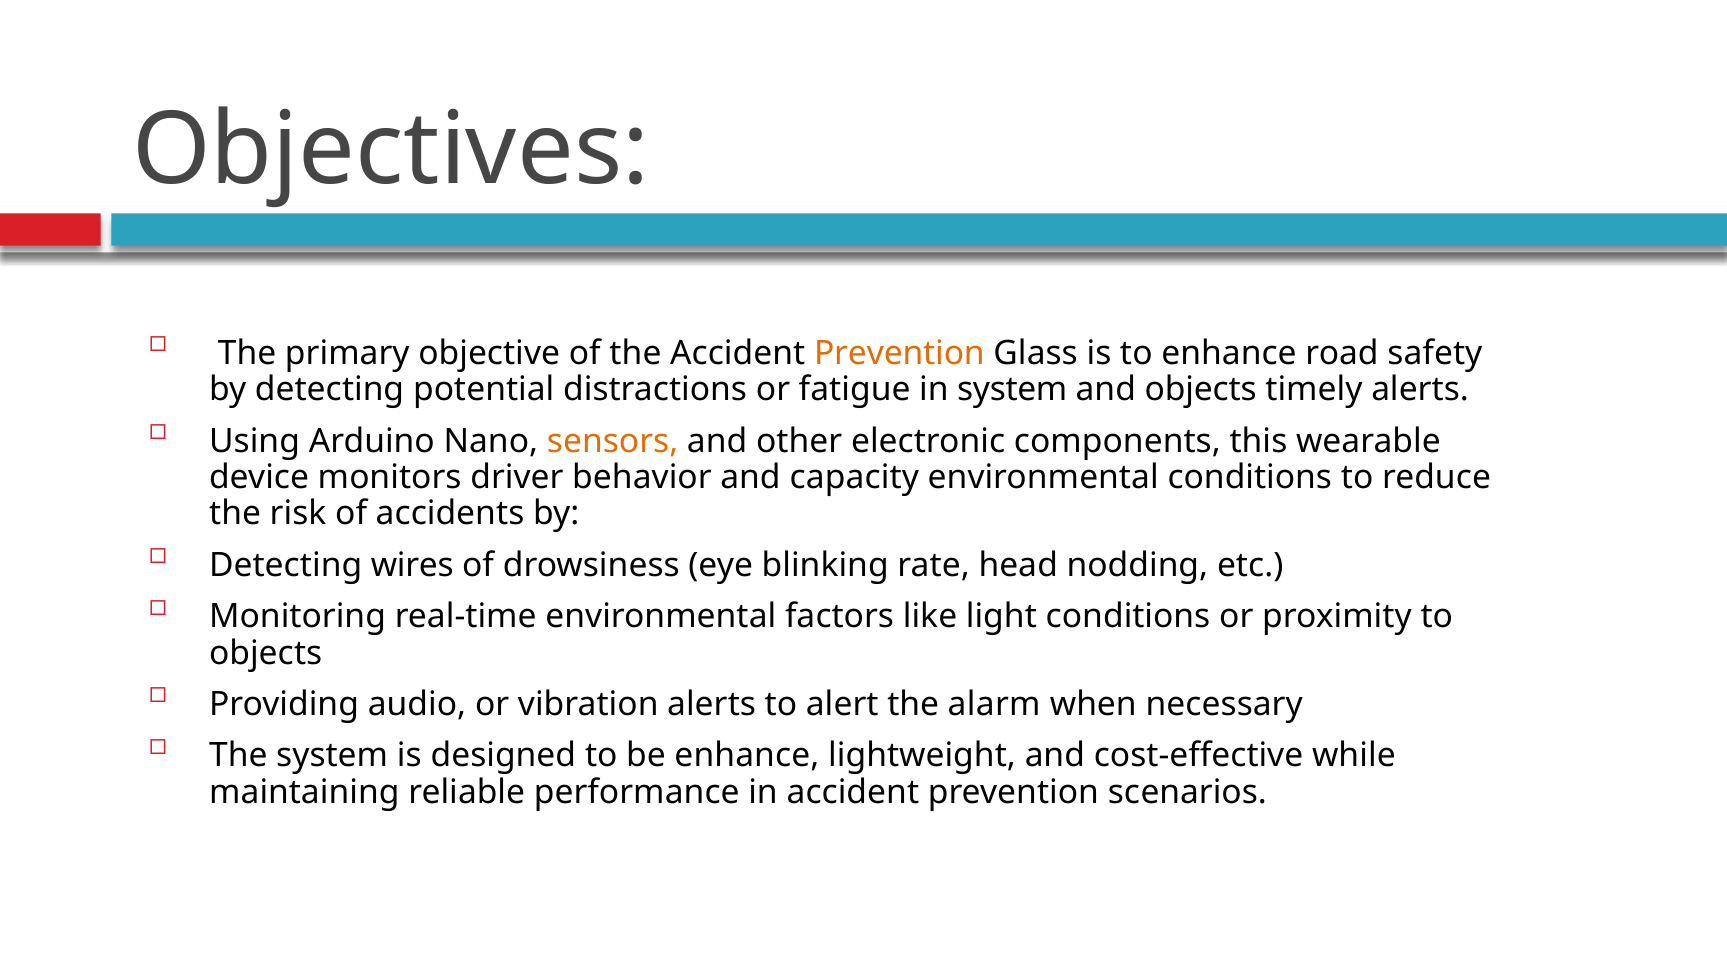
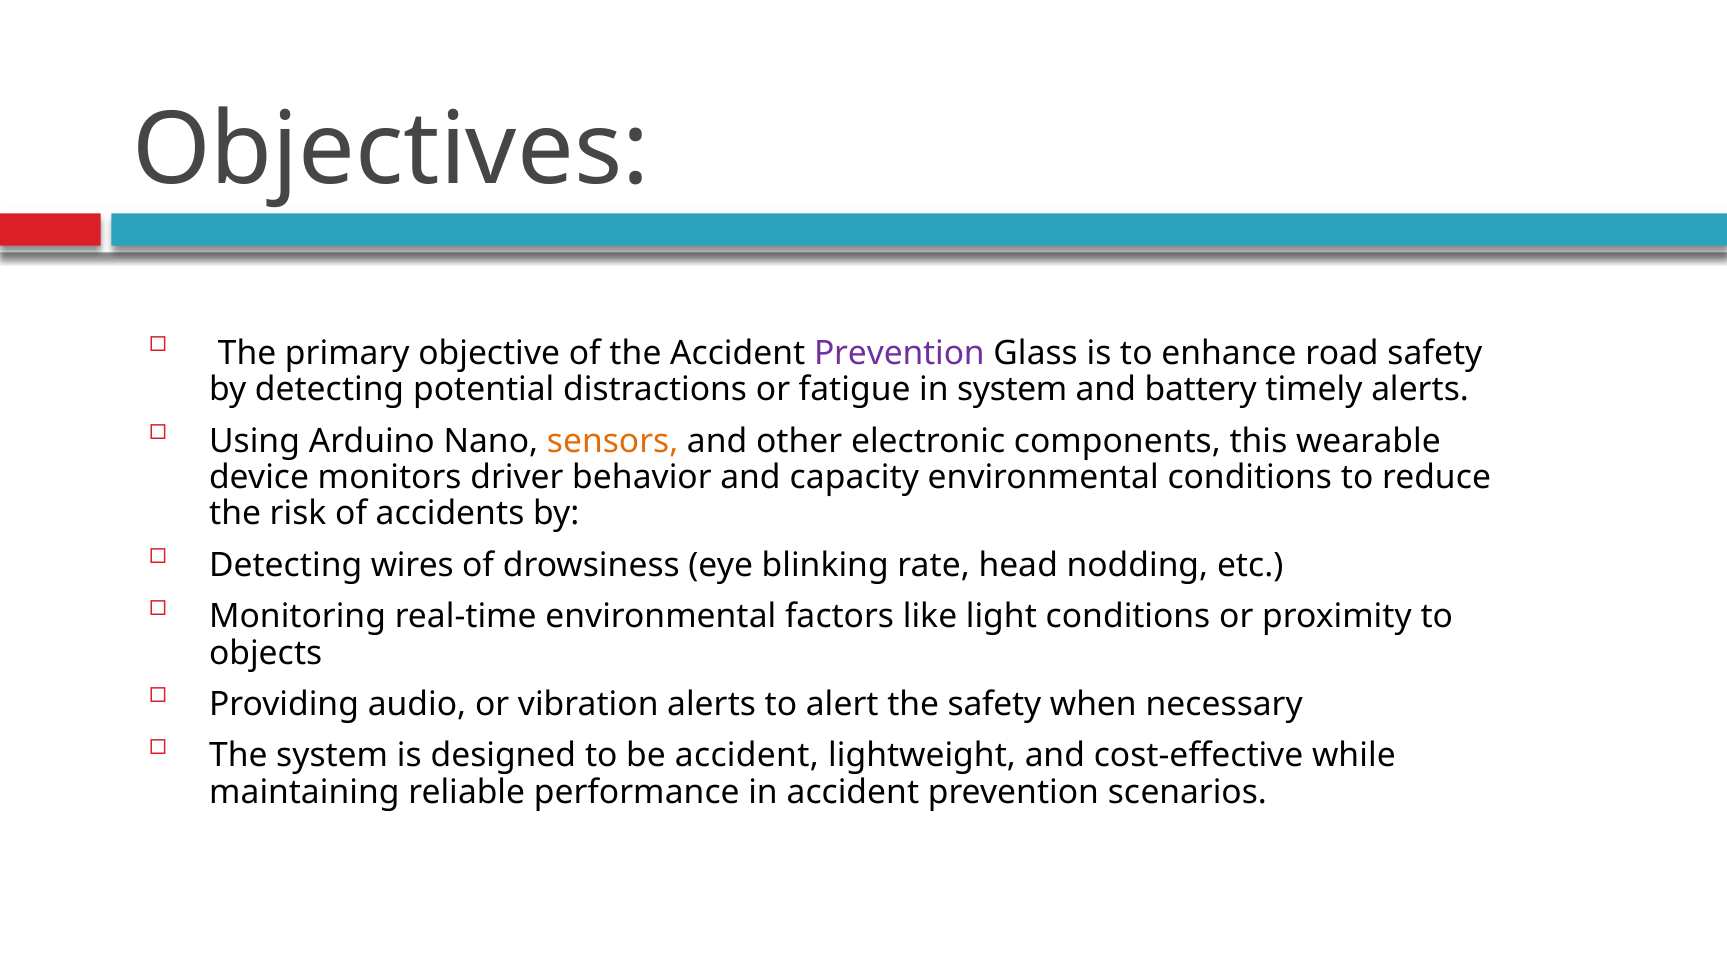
Prevention colour: orange -> purple (899, 353)
and objects: objects -> battery (1201, 389)
the alarm: alarm -> safety (994, 704)
be enhance: enhance -> accident (747, 755)
